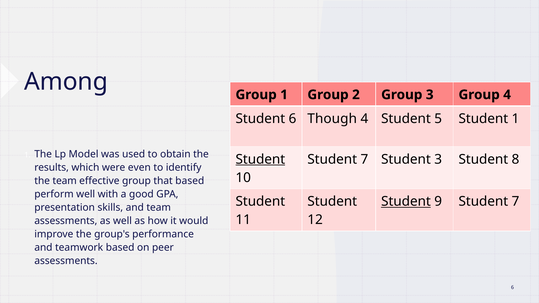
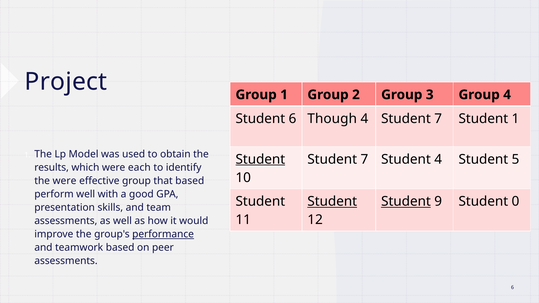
Among: Among -> Project (66, 82)
4 Student 5: 5 -> 7 (438, 119)
Student 3: 3 -> 4 (438, 159)
8: 8 -> 5 (516, 159)
even: even -> each (139, 168)
the team: team -> were (65, 181)
Student underline: none -> present (332, 202)
9 Student 7: 7 -> 0 (516, 202)
performance underline: none -> present (163, 234)
